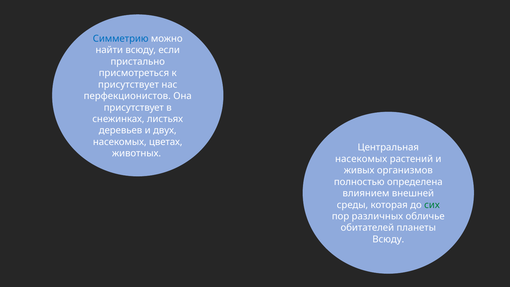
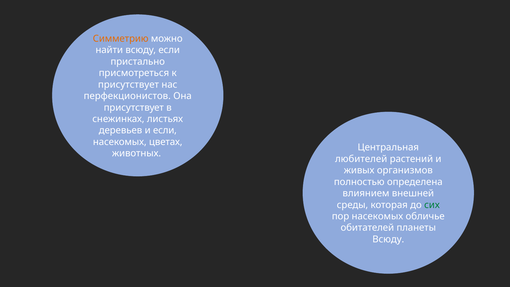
Симметрию colour: blue -> orange (121, 39)
и двух: двух -> если (165, 130)
насекомых: насекомых -> любителей (361, 159)
пор различных: различных -> насекомых (377, 216)
